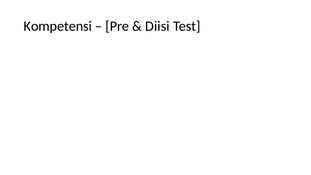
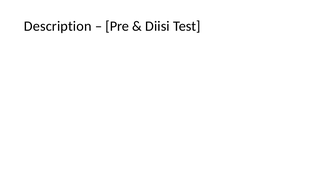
Kompetensi: Kompetensi -> Description (58, 26)
